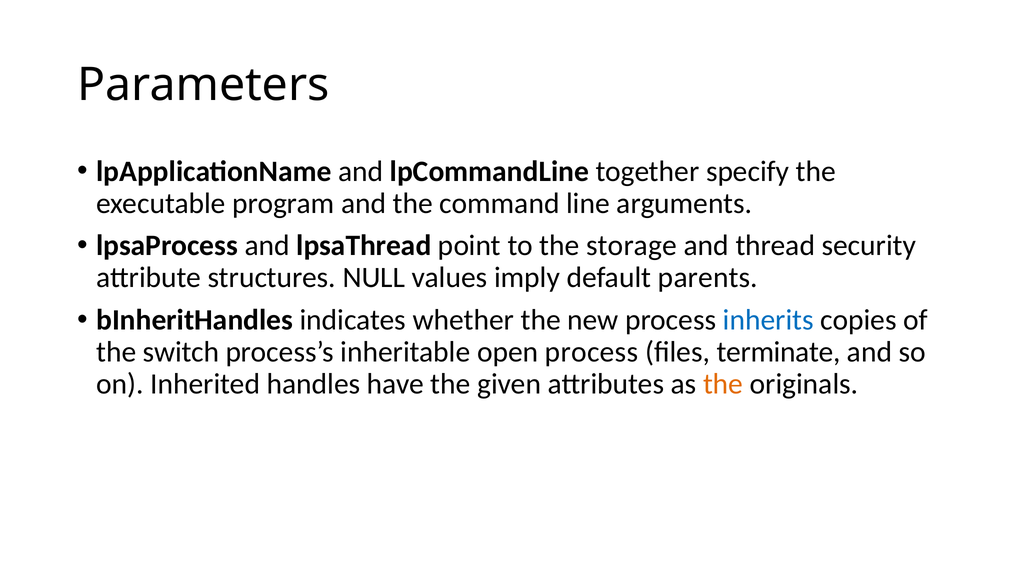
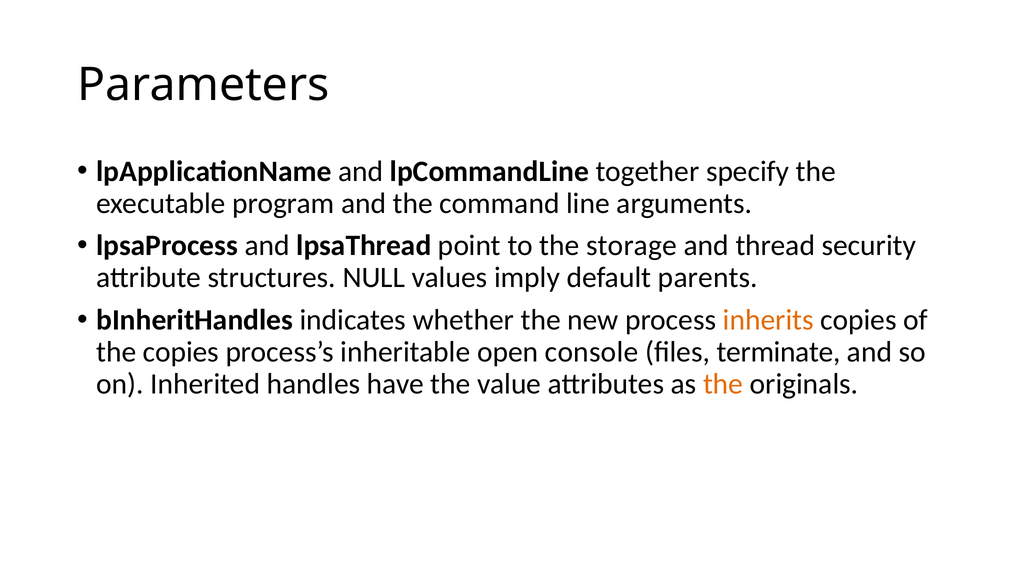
inherits colour: blue -> orange (768, 320)
the switch: switch -> copies (181, 352)
open process: process -> console (592, 352)
given: given -> value (509, 384)
